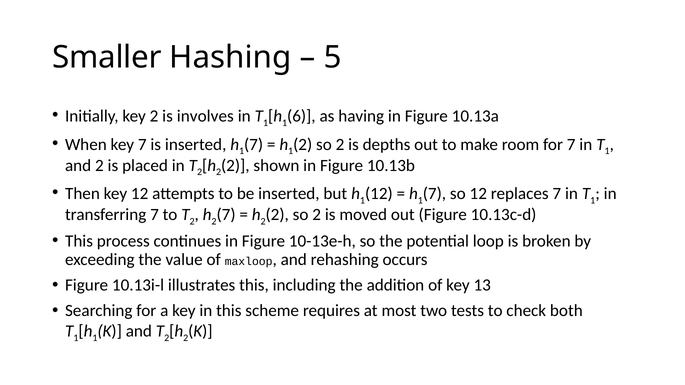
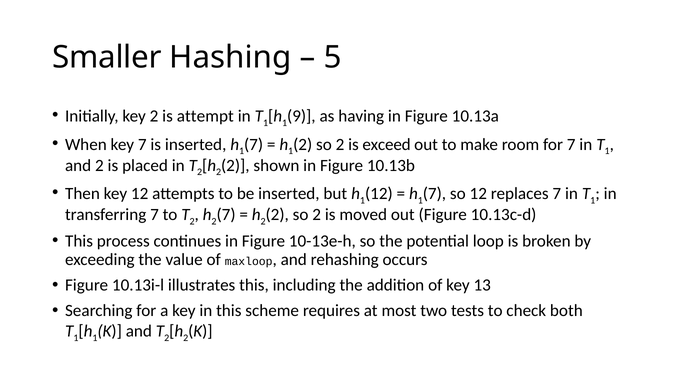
involves: involves -> attempt (205, 116)
6: 6 -> 9 (301, 116)
depths: depths -> exceed (387, 145)
